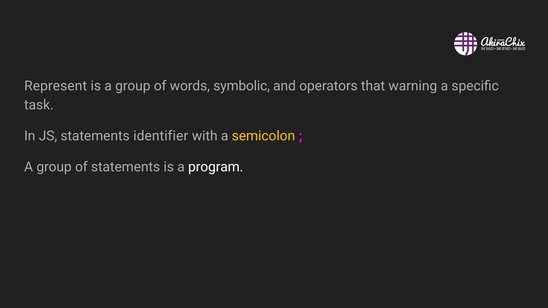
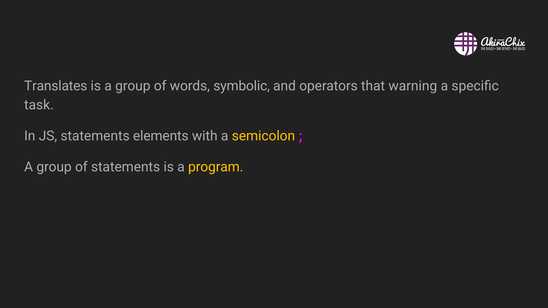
Represent: Represent -> Translates (56, 86)
identifier: identifier -> elements (161, 136)
program colour: white -> yellow (216, 167)
